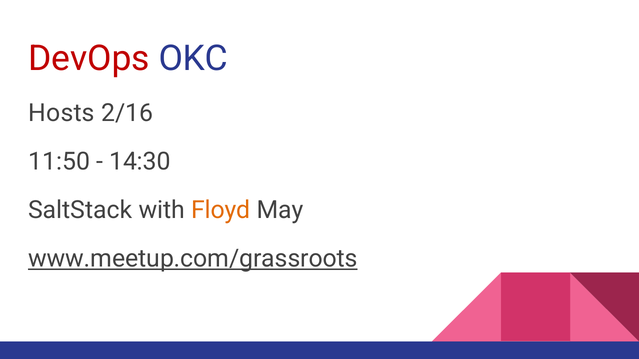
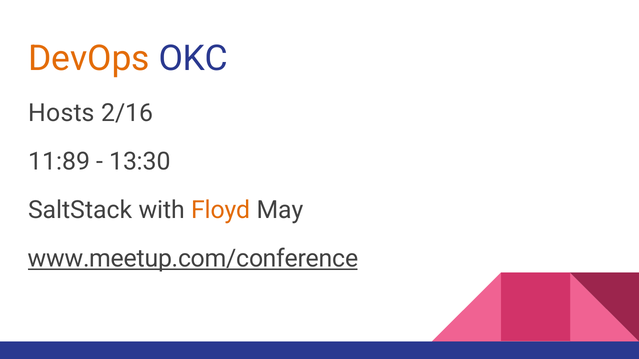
DevOps colour: red -> orange (89, 59)
11:50: 11:50 -> 11:89 (59, 162)
14:30: 14:30 -> 13:30 (140, 162)
www.meetup.com/grassroots: www.meetup.com/grassroots -> www.meetup.com/conference (193, 259)
